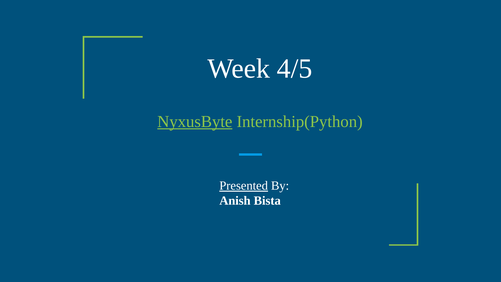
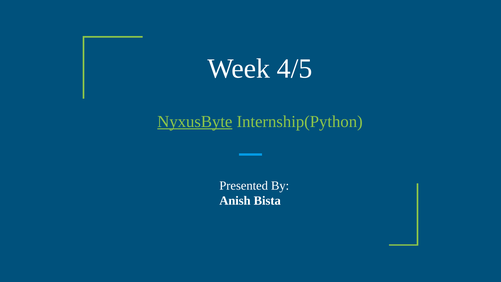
Presented underline: present -> none (244, 186)
